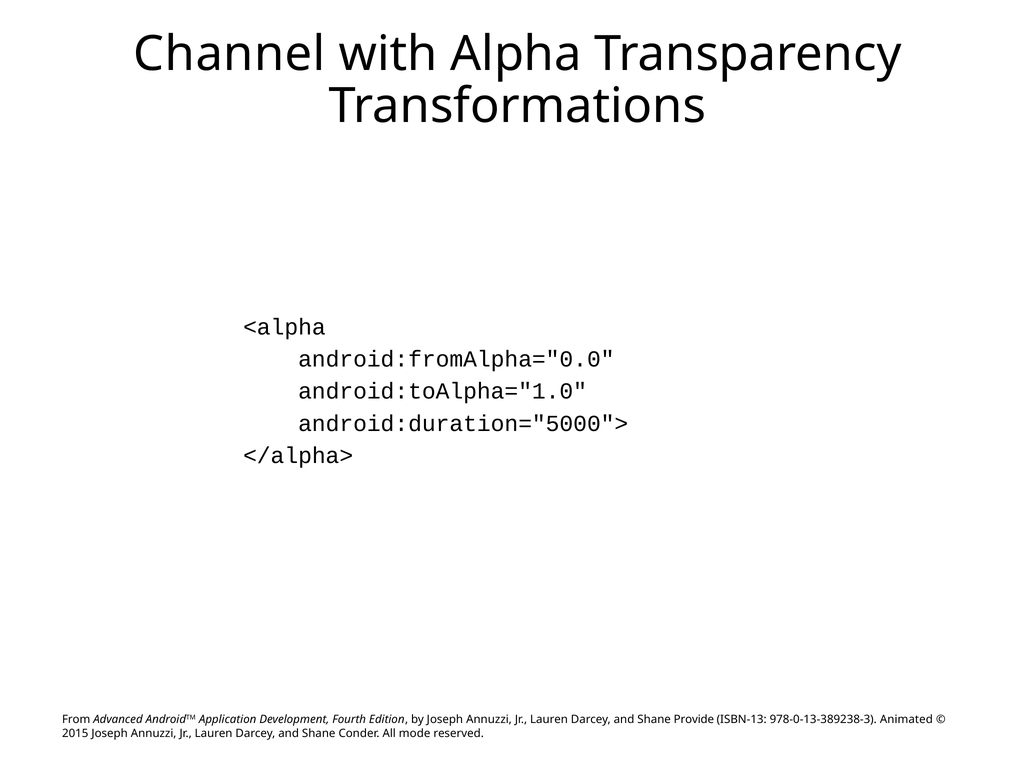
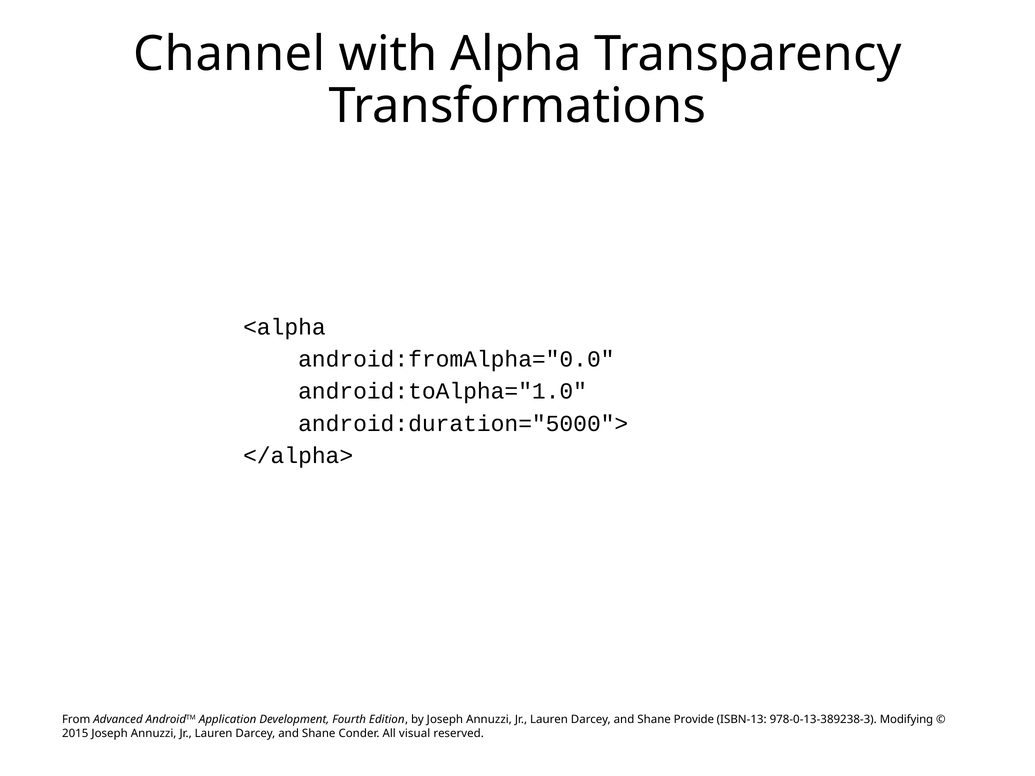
Animated: Animated -> Modifying (906, 720)
mode: mode -> visual (415, 734)
